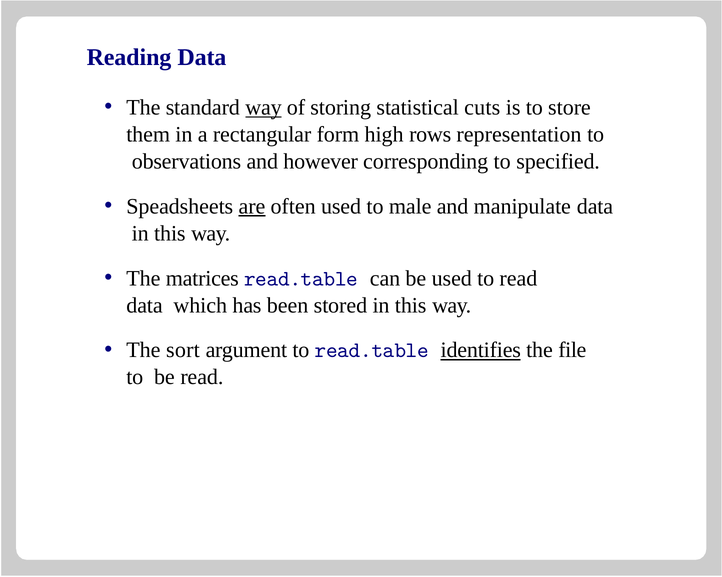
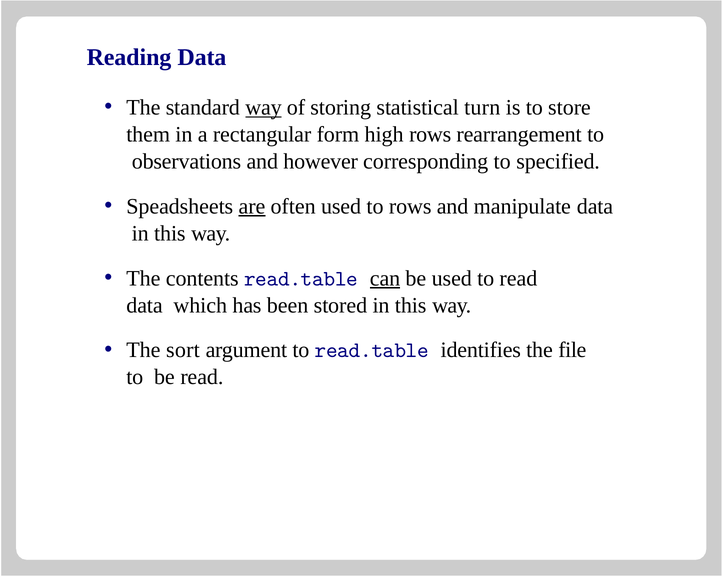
cuts: cuts -> turn (482, 108)
representation: representation -> rearrangement (519, 135)
to male: male -> rows (410, 206)
matrices: matrices -> contents (202, 279)
can underline: none -> present (385, 279)
identifies underline: present -> none (481, 350)
